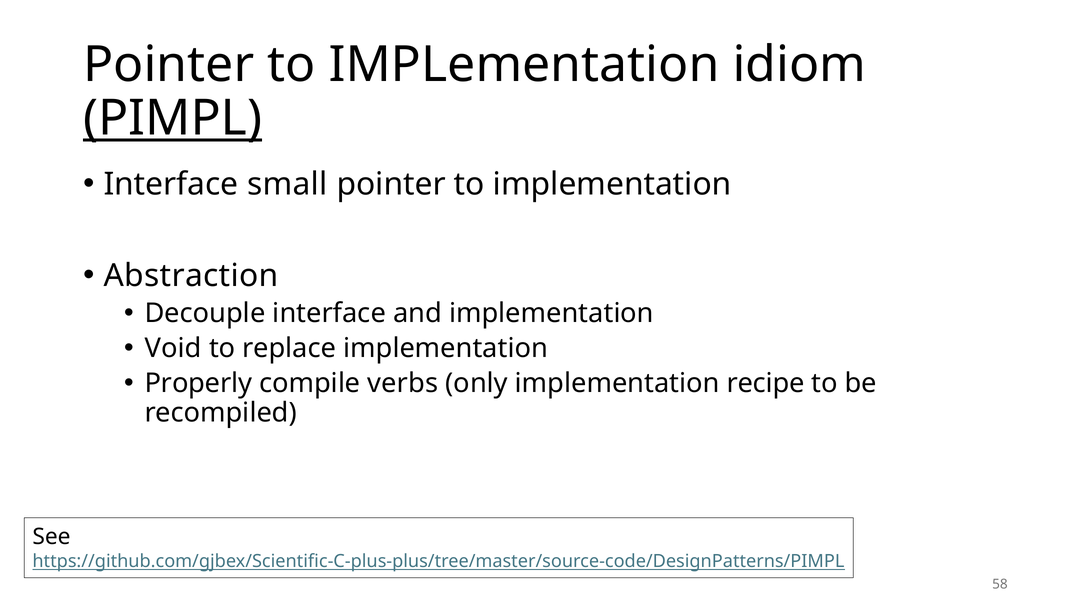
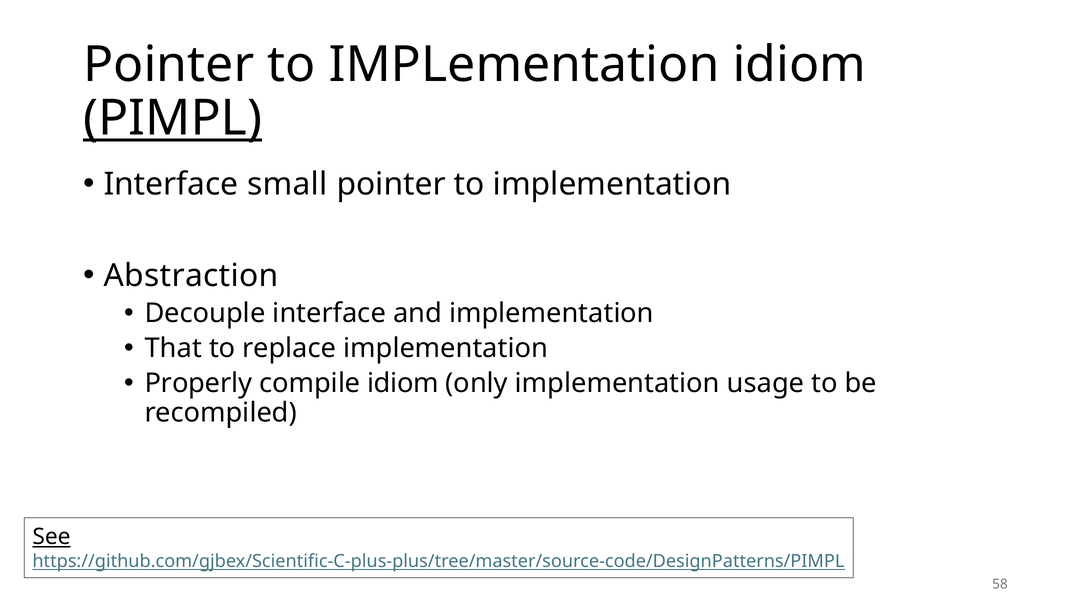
Void: Void -> That (173, 349)
compile verbs: verbs -> idiom (403, 384)
recipe: recipe -> usage (765, 384)
See underline: none -> present (51, 538)
